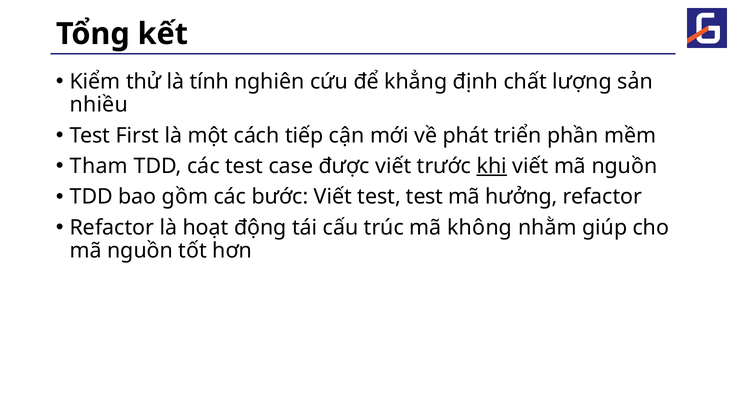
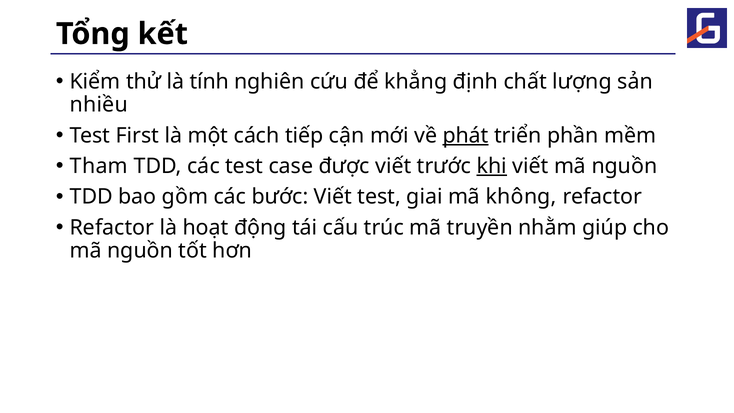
phát underline: none -> present (466, 135)
test test: test -> giai (424, 197)
hưởng: hưởng -> không (521, 197)
không: không -> truyền (480, 228)
